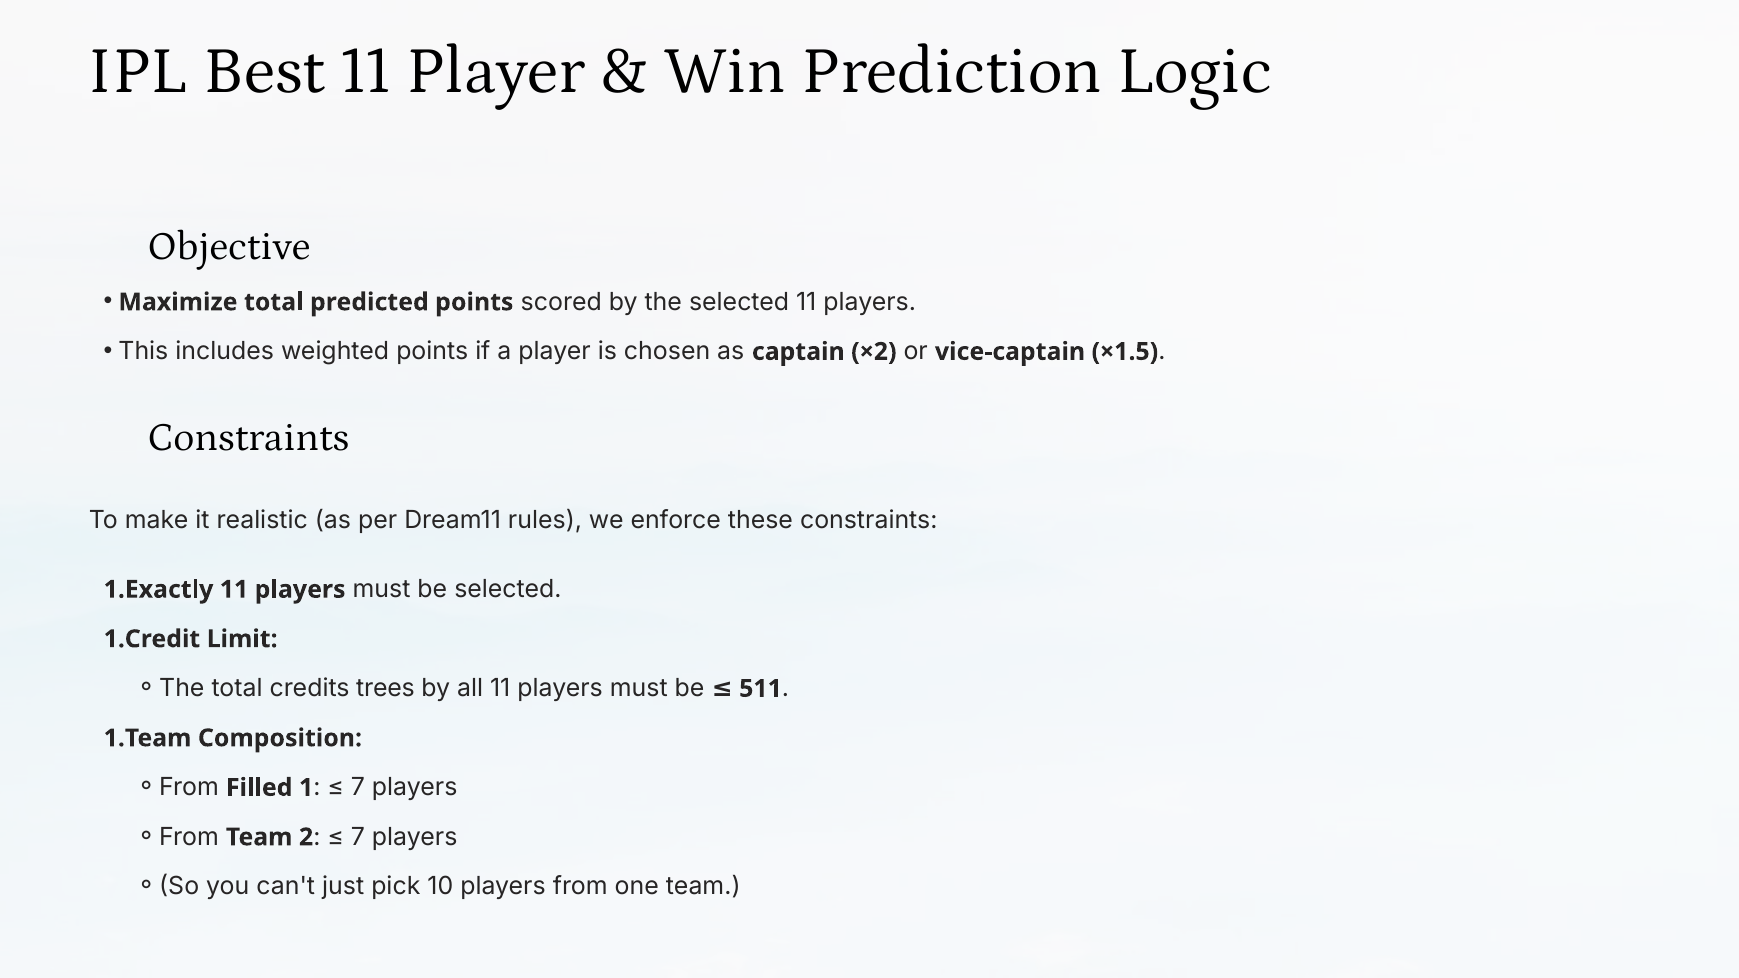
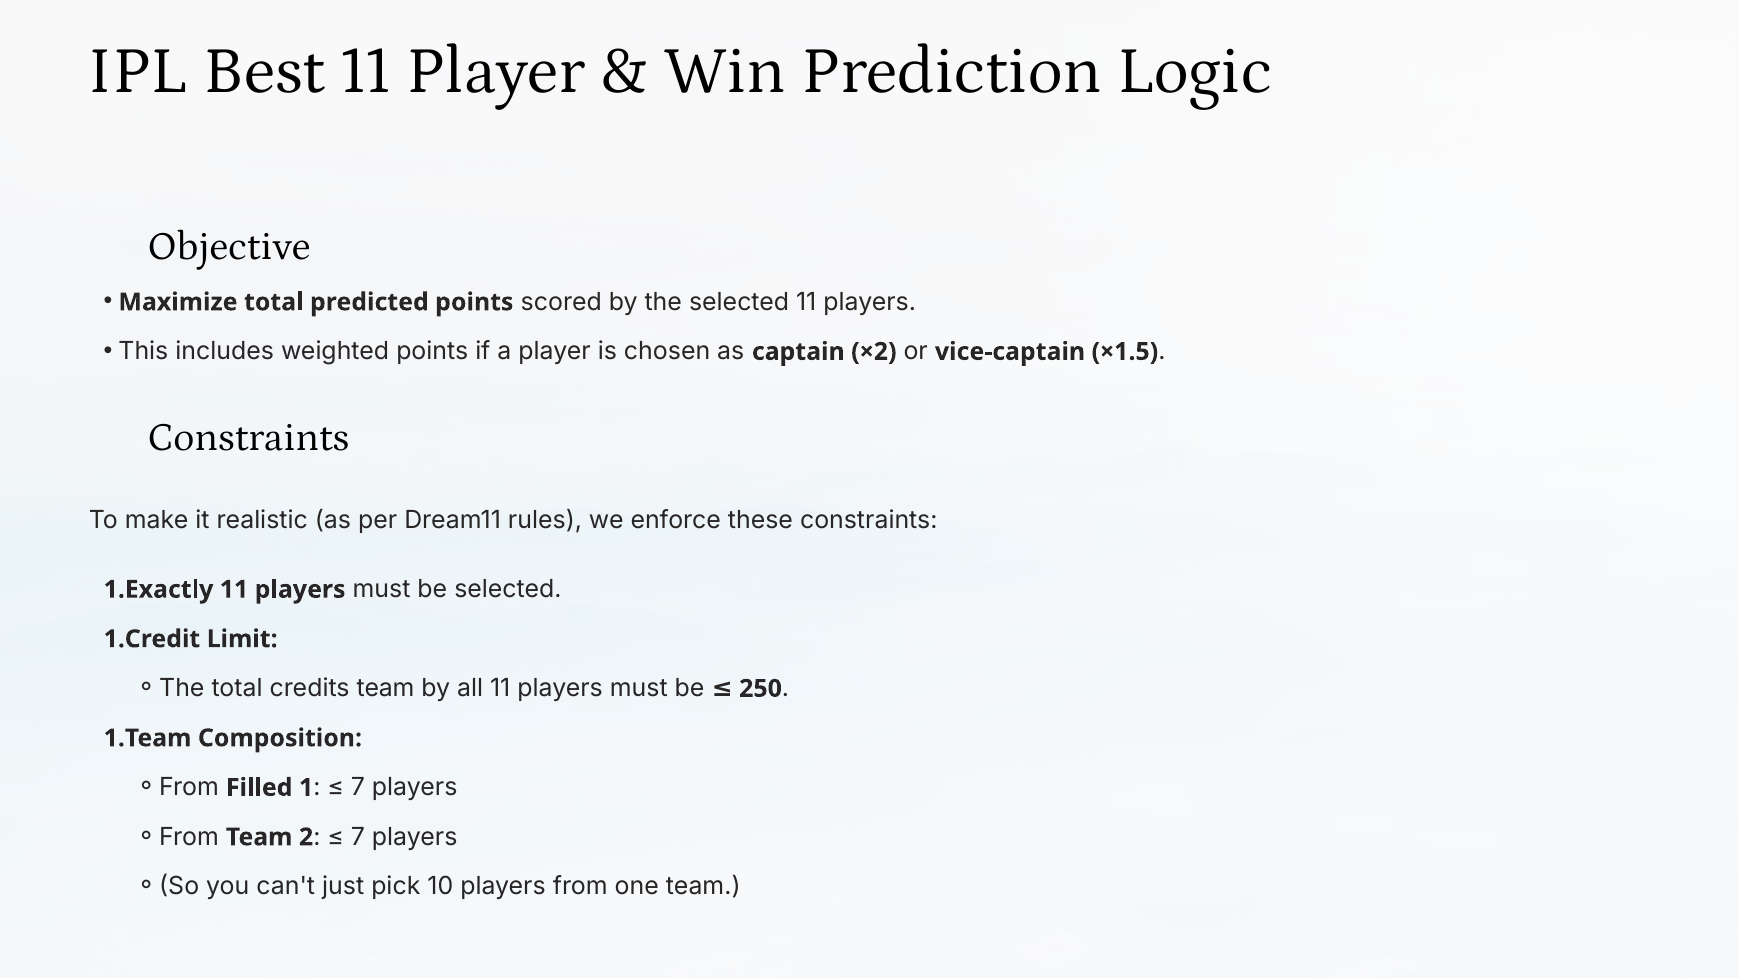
credits trees: trees -> team (386, 689)
511: 511 -> 250 (761, 689)
